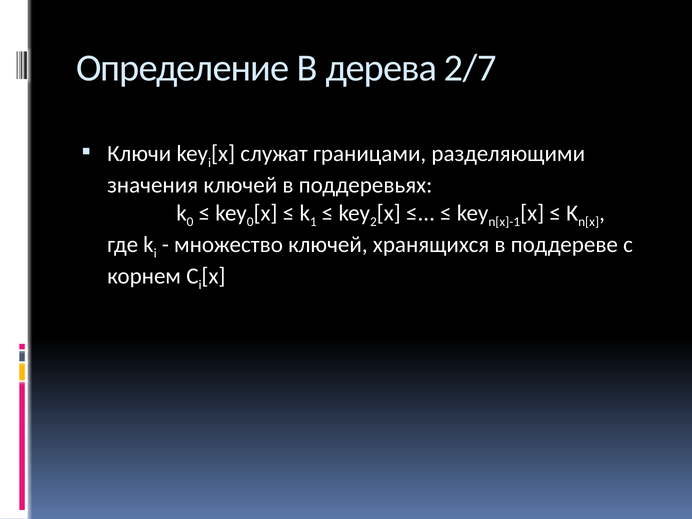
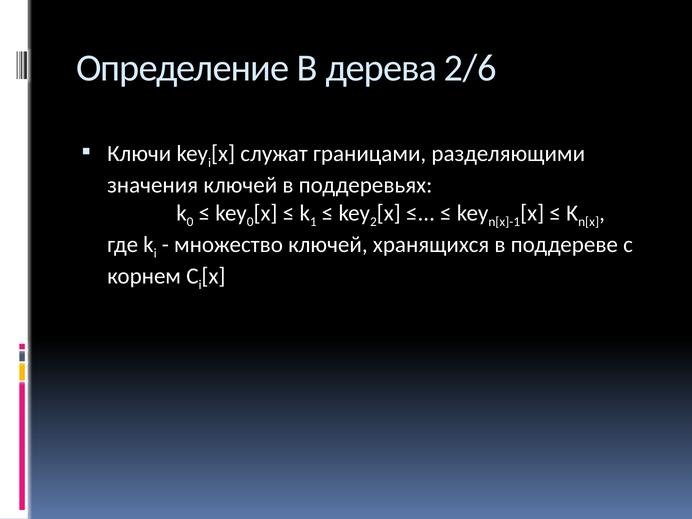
2/7: 2/7 -> 2/6 (470, 68)
